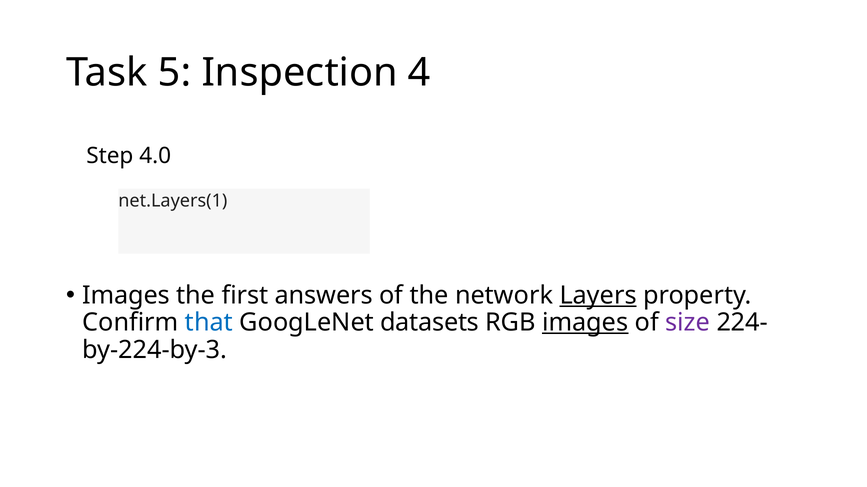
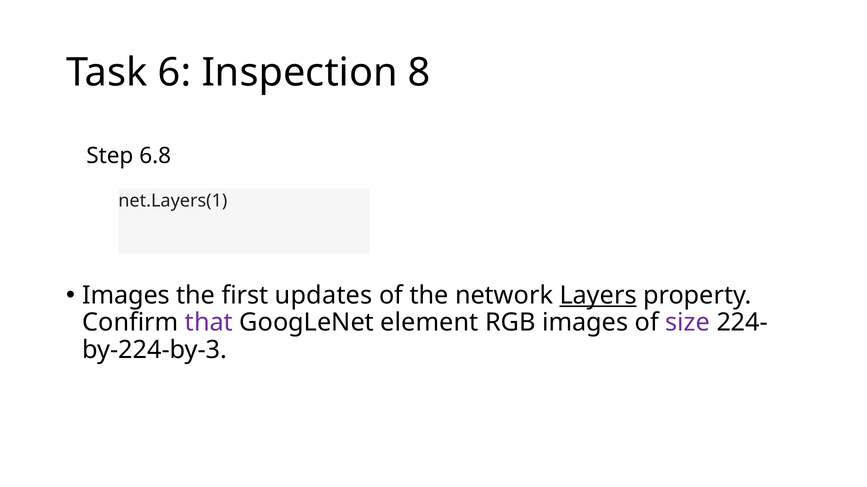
5: 5 -> 6 (175, 73)
4: 4 -> 8 (419, 73)
4.0: 4.0 -> 6.8 (155, 156)
answers: answers -> updates (324, 296)
that colour: blue -> purple (209, 323)
datasets: datasets -> element (429, 323)
images underline: present -> none (585, 323)
